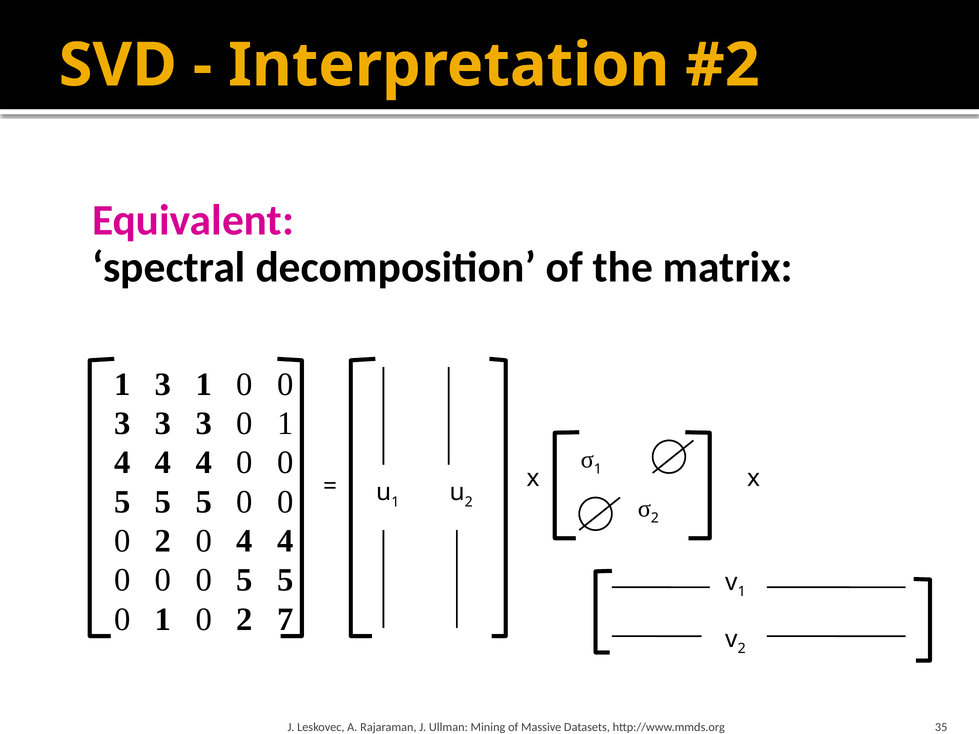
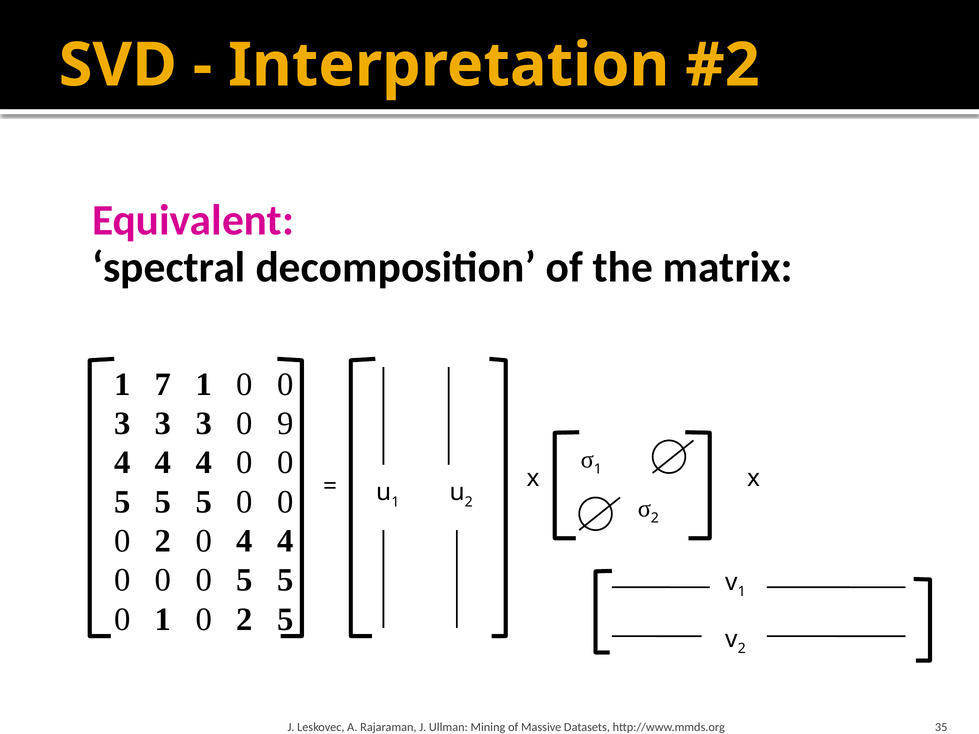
1 3: 3 -> 7 (163, 384)
3 0 1: 1 -> 9 (285, 424)
2 7: 7 -> 5 (285, 619)
